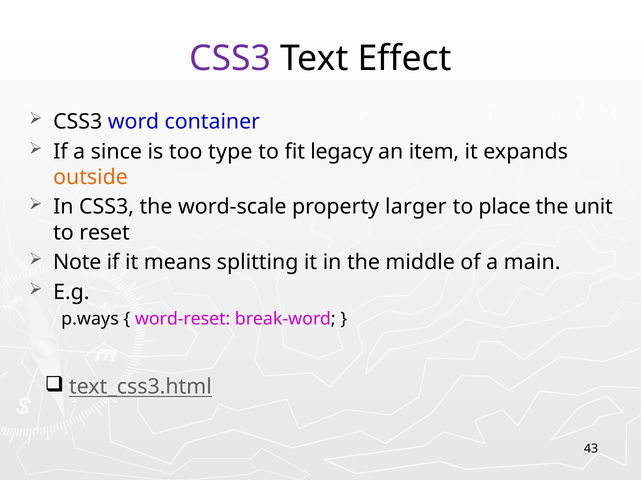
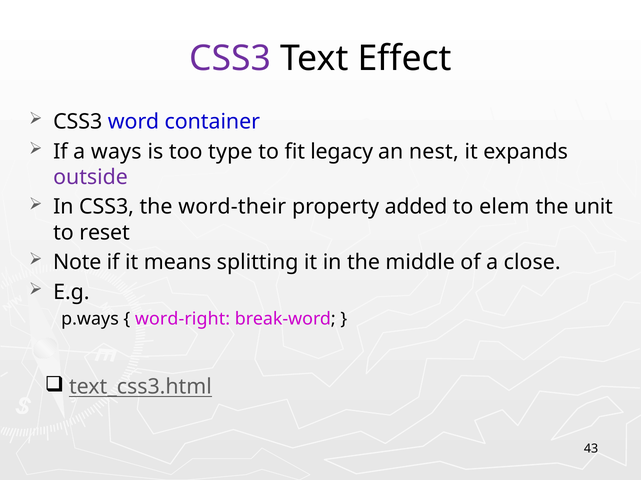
since: since -> ways (116, 152)
item: item -> nest (434, 152)
outside colour: orange -> purple (91, 177)
word-scale: word-scale -> word-their (232, 207)
larger: larger -> added (416, 207)
place: place -> elem (504, 207)
main: main -> close (532, 263)
word-reset: word-reset -> word-right (183, 320)
